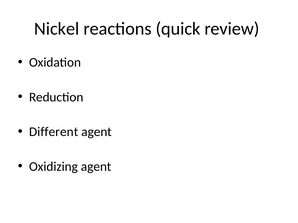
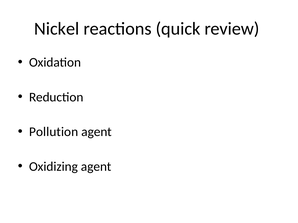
Different: Different -> Pollution (54, 132)
